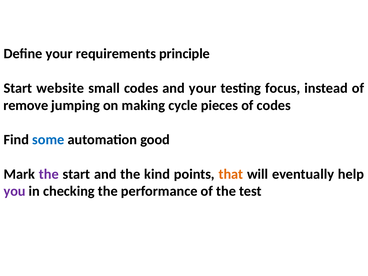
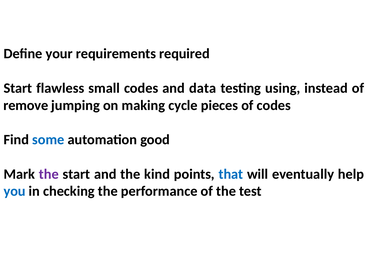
principle: principle -> required (184, 54)
website: website -> flawless (60, 88)
and your: your -> data (203, 88)
focus: focus -> using (283, 88)
that colour: orange -> blue (231, 174)
you colour: purple -> blue (15, 191)
